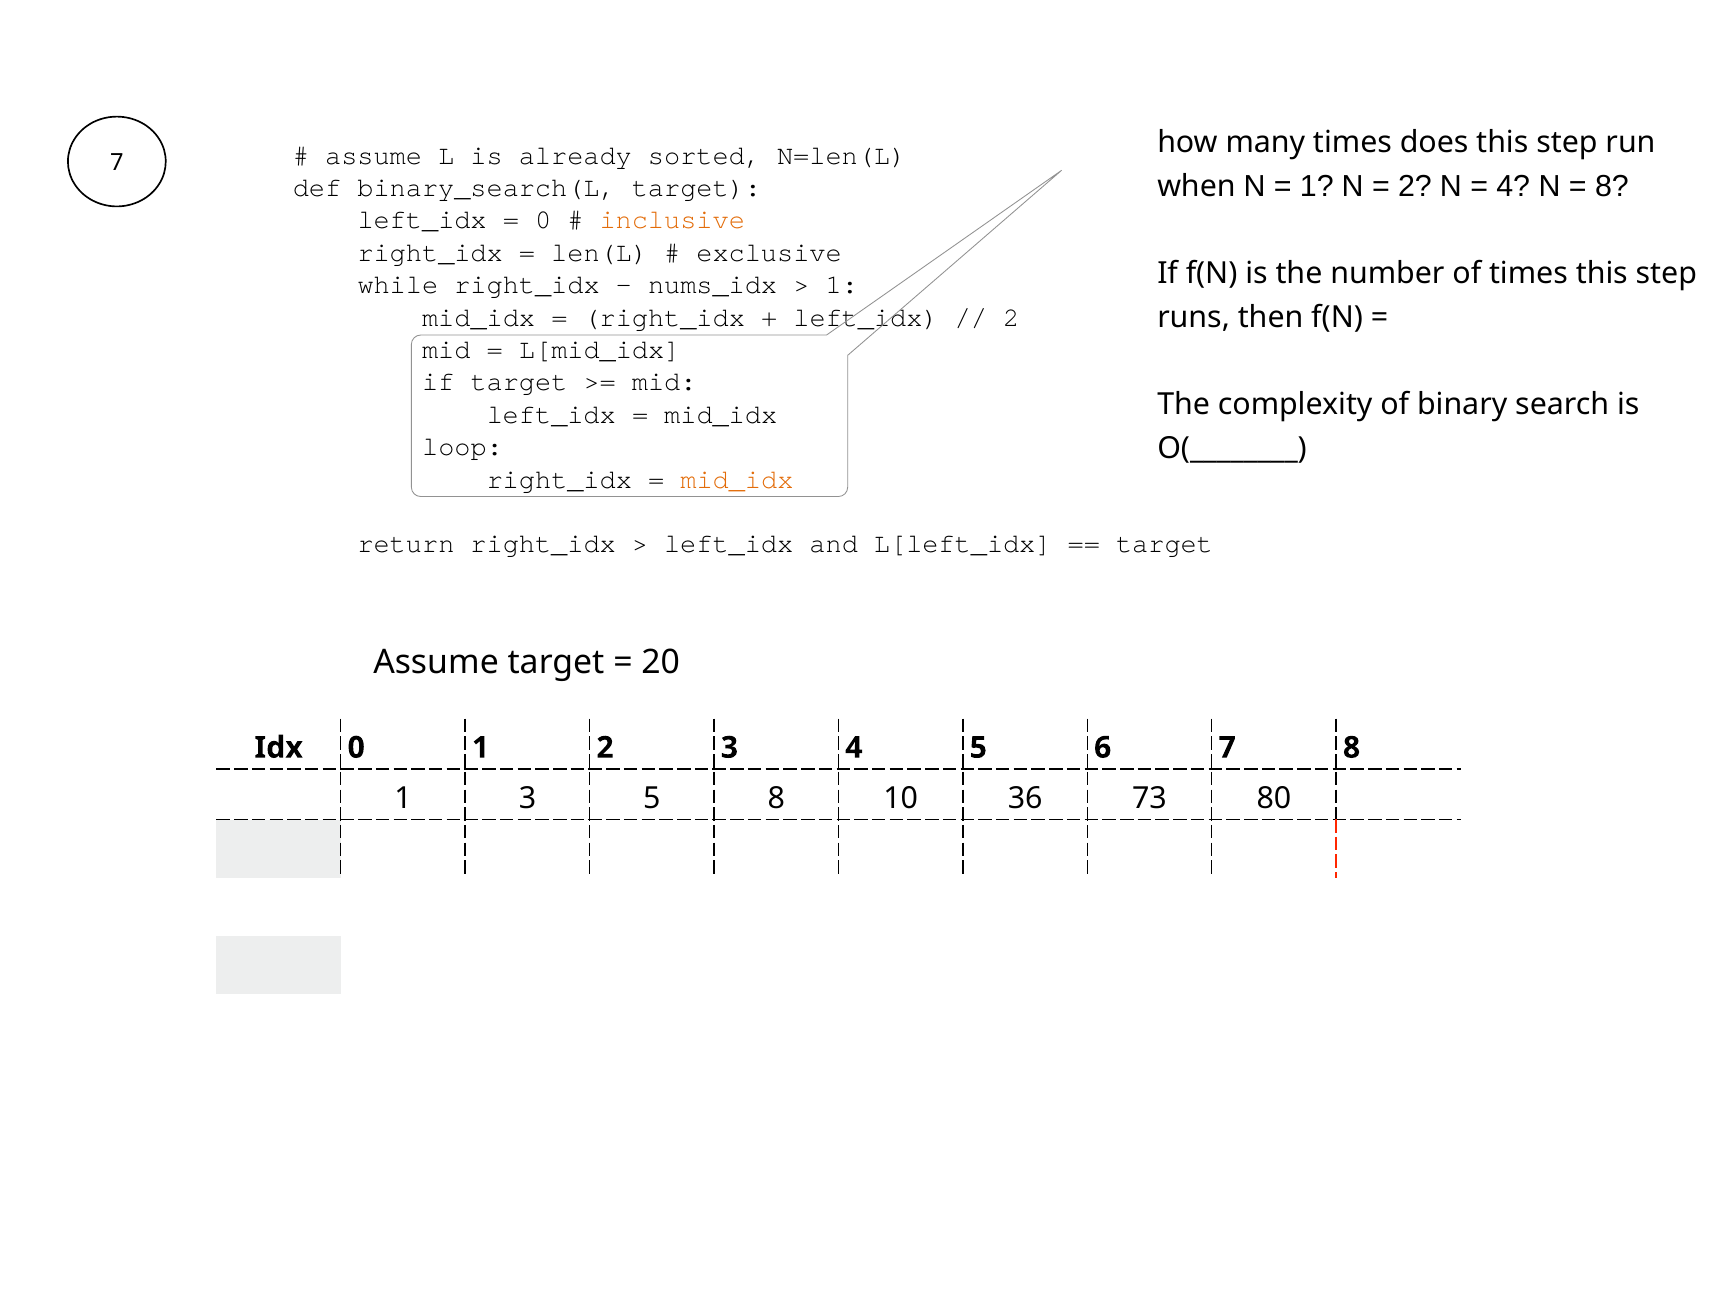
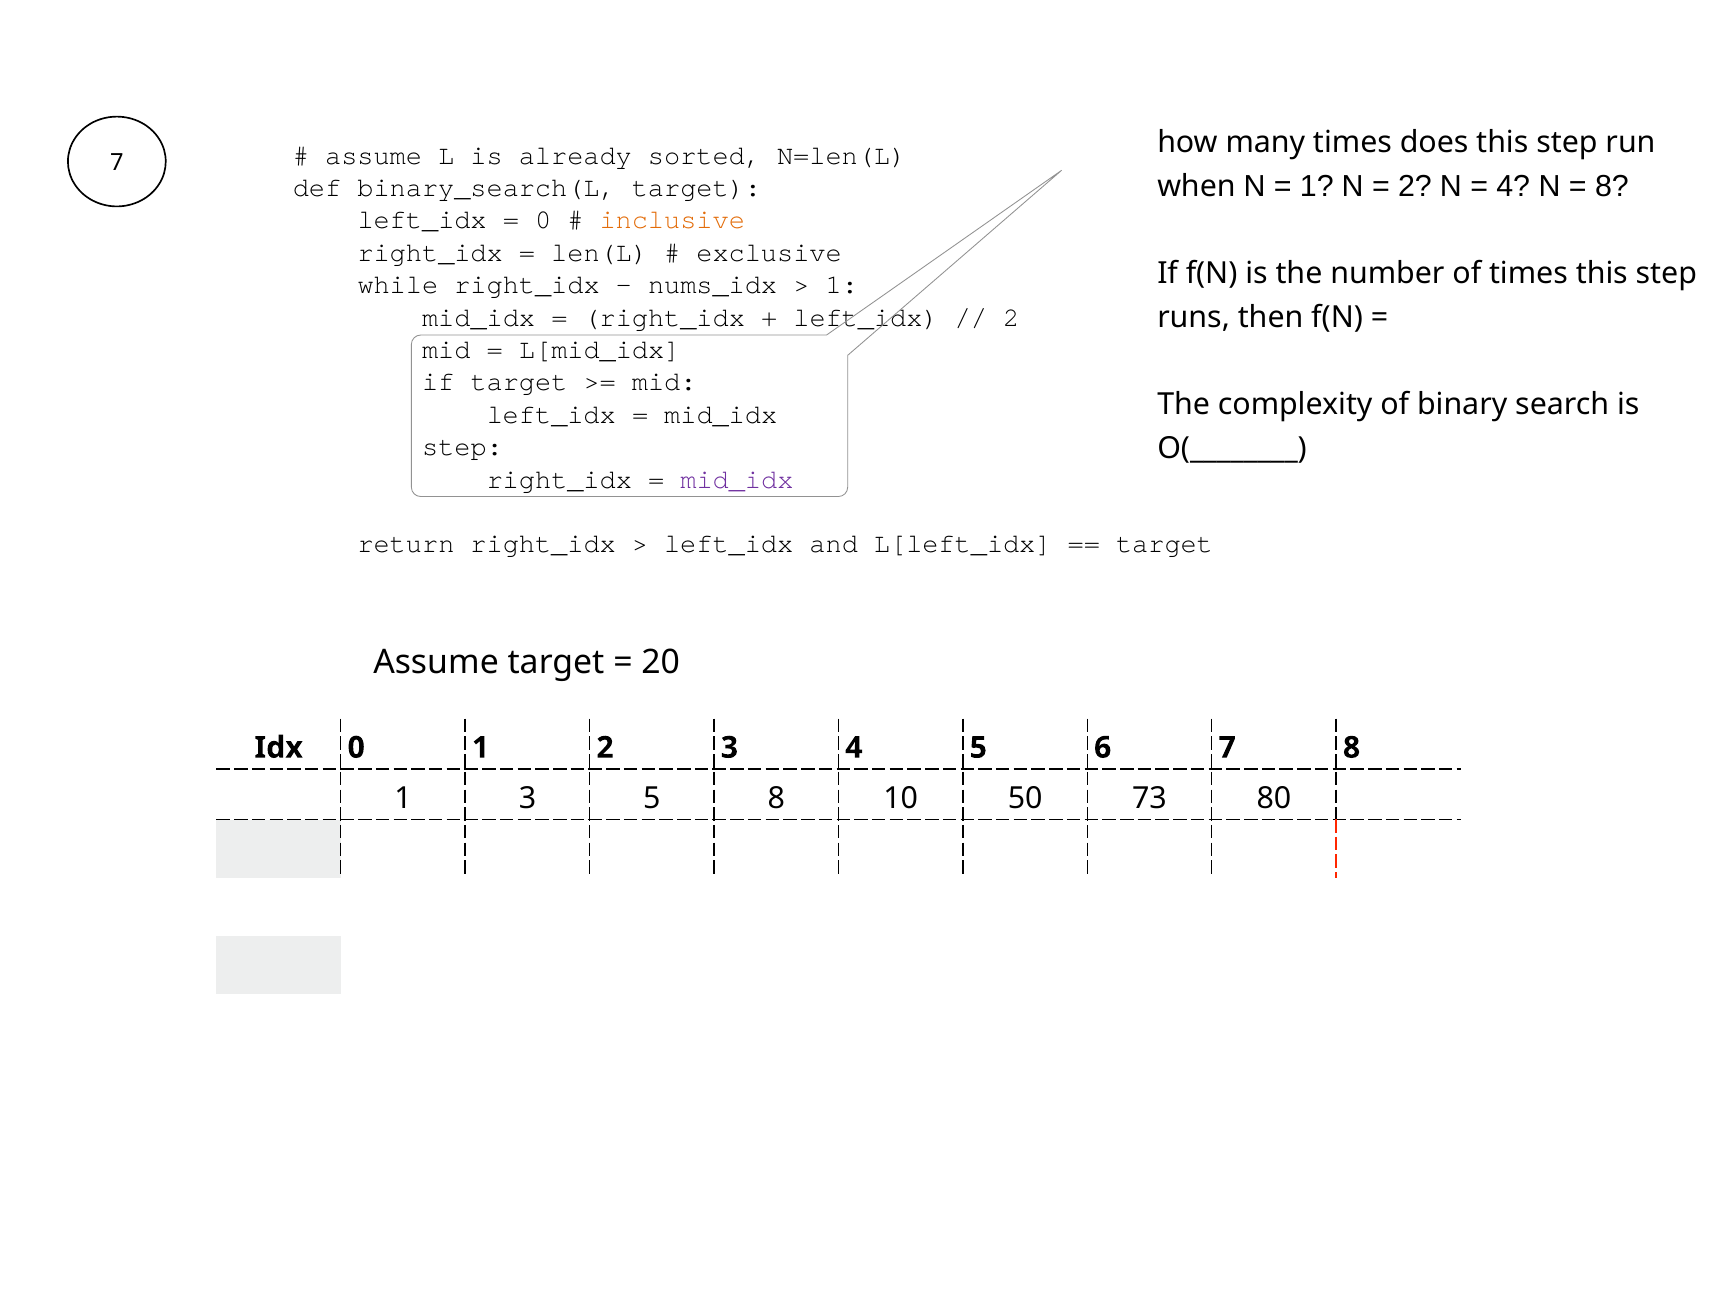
loop: loop -> step (463, 447)
mid_idx colour: orange -> purple (737, 479)
36: 36 -> 50 (1025, 798)
